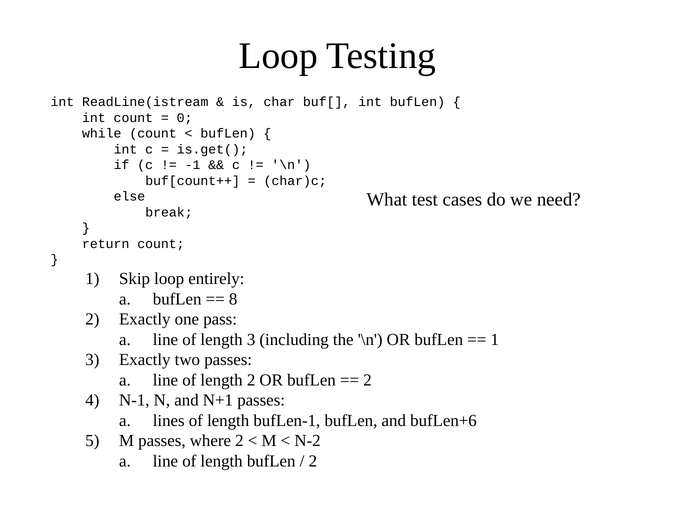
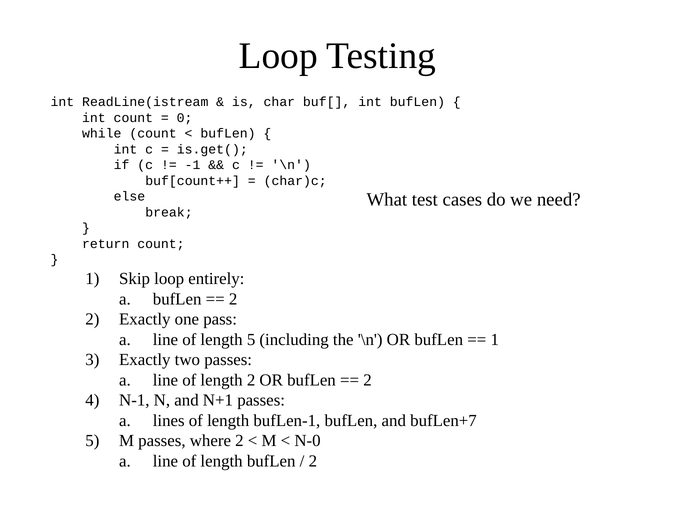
8: 8 -> 2 (233, 299)
length 3: 3 -> 5 (251, 340)
bufLen+6: bufLen+6 -> bufLen+7 (444, 421)
N-2: N-2 -> N-0 (308, 441)
